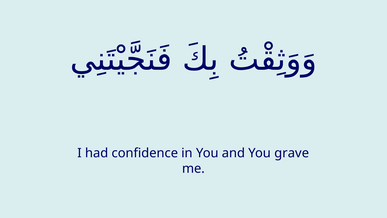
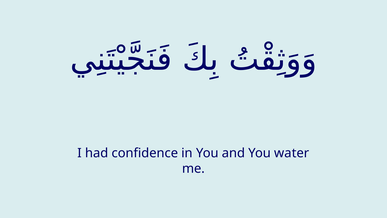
grave: grave -> water (292, 153)
